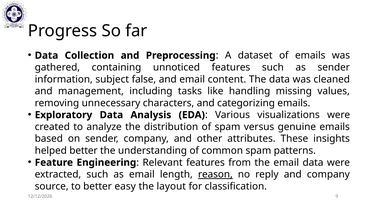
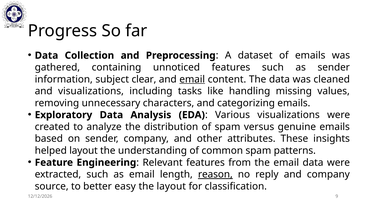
false: false -> clear (144, 79)
email underline: none -> present (192, 79)
and management: management -> visualizations (91, 91)
helped better: better -> layout (84, 151)
